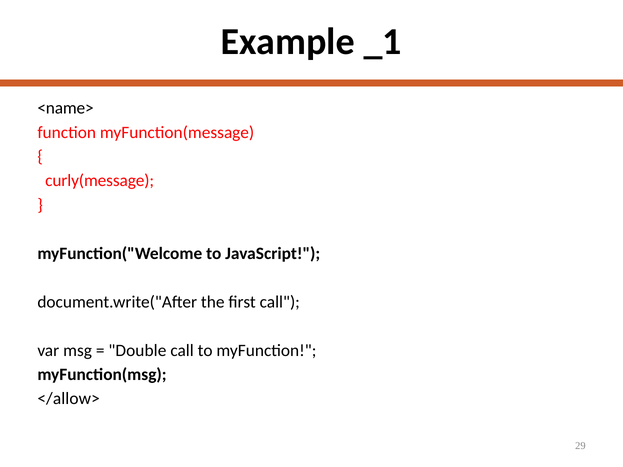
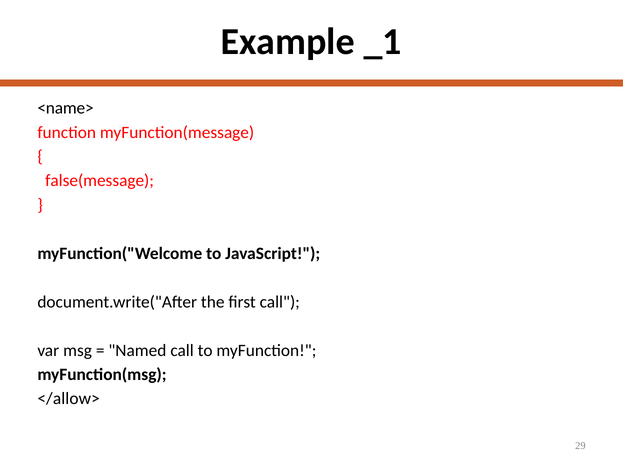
curly(message: curly(message -> false(message (100, 181)
Double: Double -> Named (137, 350)
